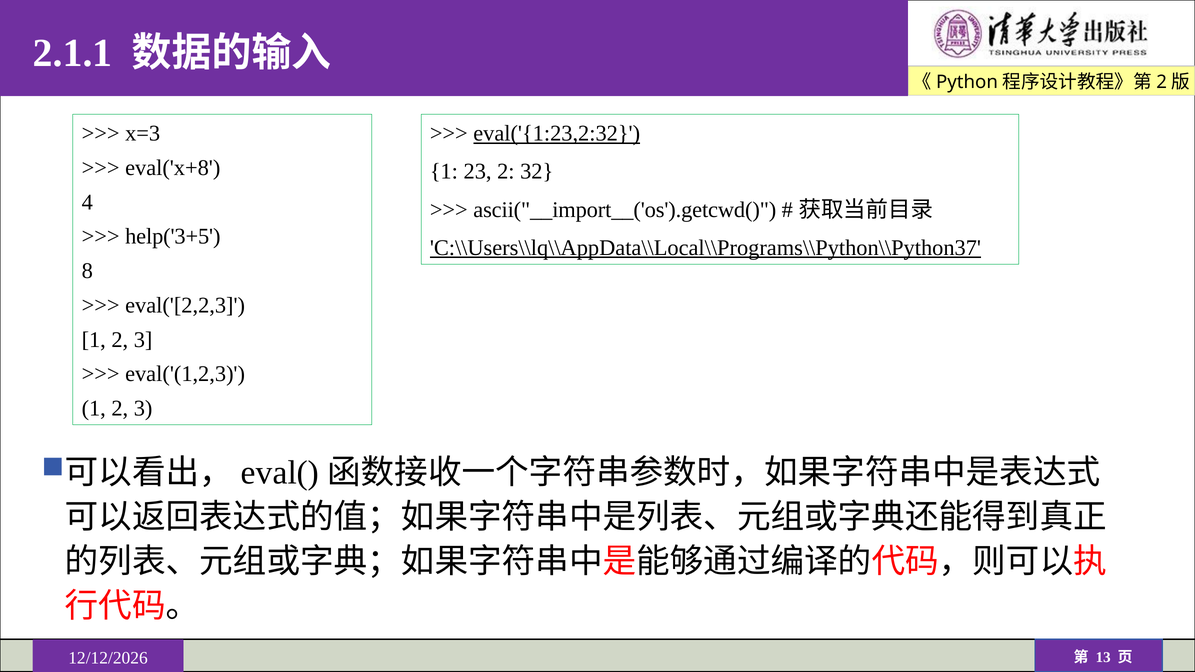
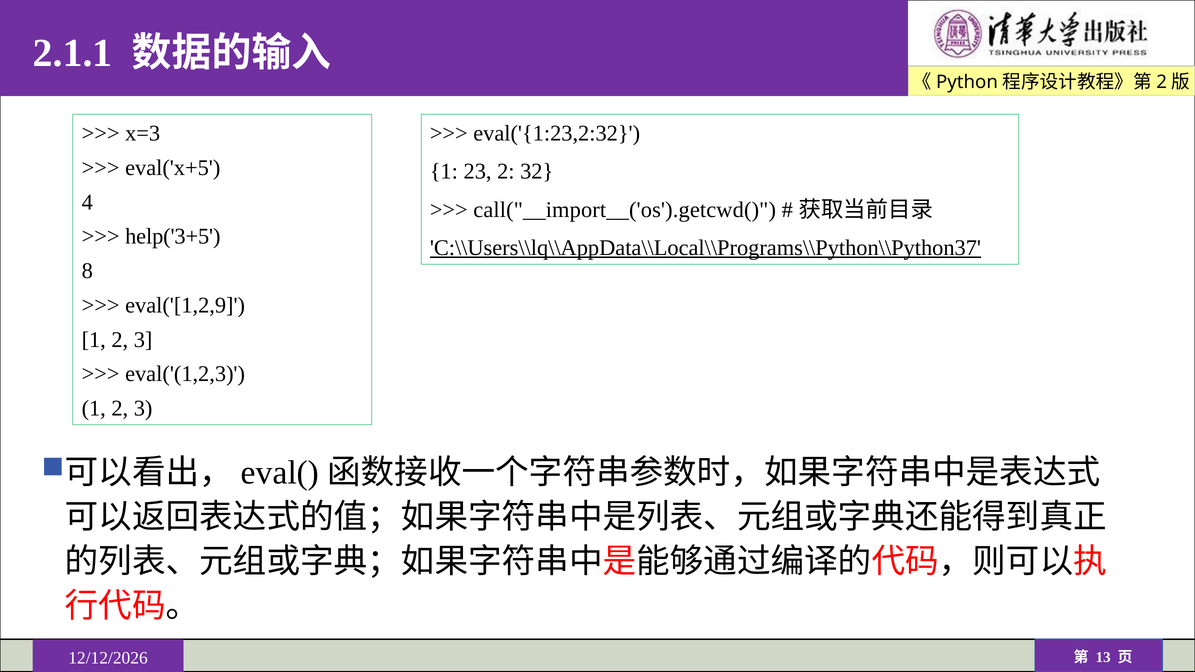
eval('{1:23,2:32 underline: present -> none (557, 133)
eval('x+8: eval('x+8 -> eval('x+5 (173, 168)
ascii("__import__('os').getcwd(: ascii("__import__('os').getcwd( -> call("__import__('os').getcwd( (625, 210)
eval('[2,2,3: eval('[2,2,3 -> eval('[1,2,9 (185, 305)
